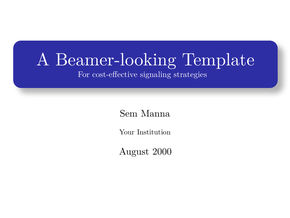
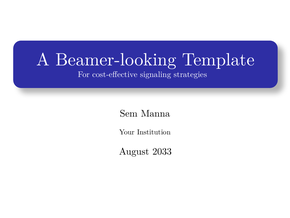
2000: 2000 -> 2033 (162, 151)
